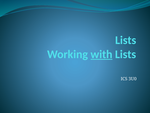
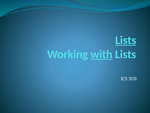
Lists underline: none -> present (126, 40)
